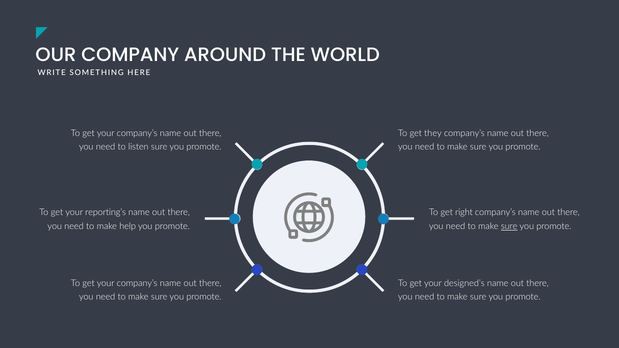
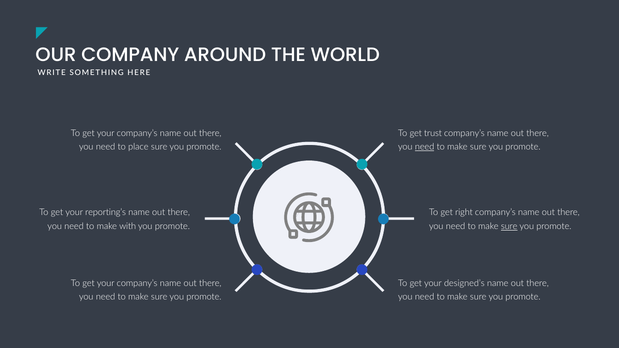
they: they -> trust (433, 133)
listen: listen -> place (138, 147)
need underline: none -> present (425, 147)
help: help -> with (128, 226)
